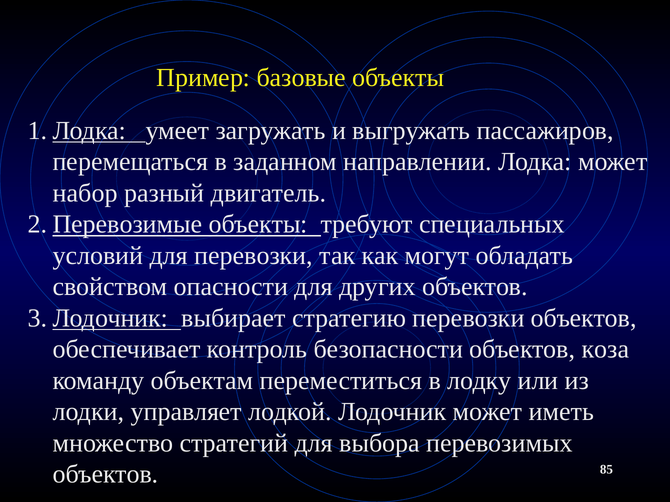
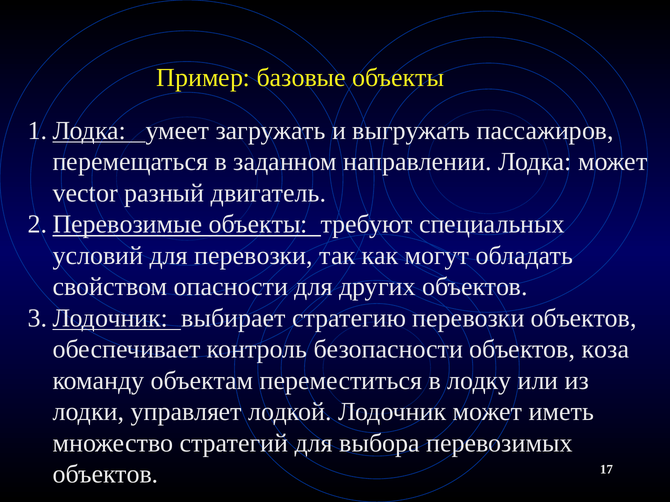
набор: набор -> vector (85, 193)
85: 85 -> 17 (607, 470)
